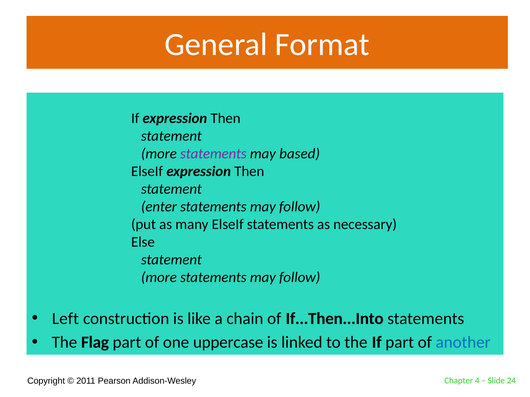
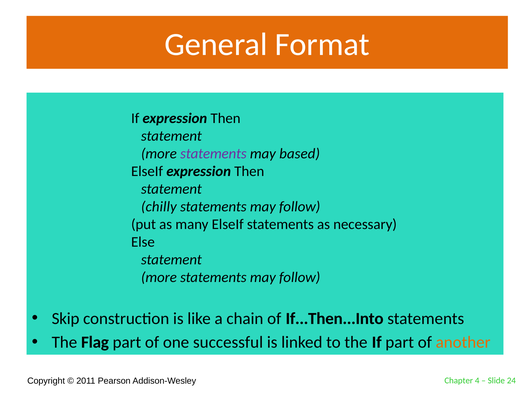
enter: enter -> chilly (159, 207)
Left: Left -> Skip (66, 319)
uppercase: uppercase -> successful (228, 343)
another colour: blue -> orange (463, 343)
